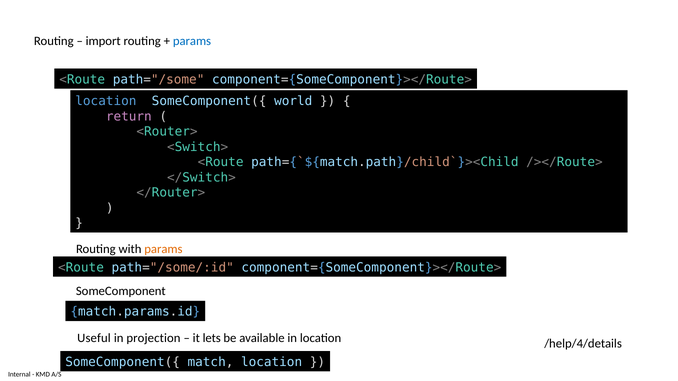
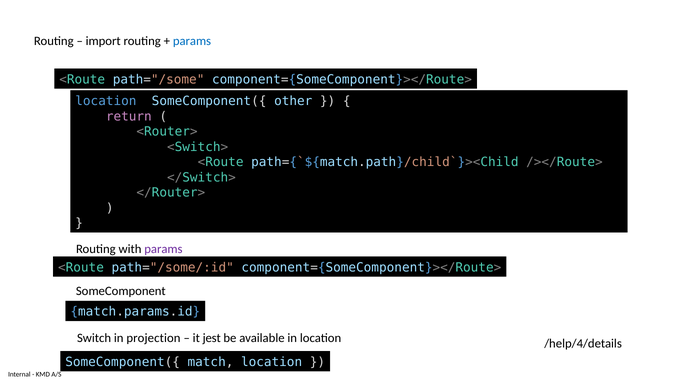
world: world -> other (293, 101)
params colour: orange -> purple (163, 249)
Useful: Useful -> Switch (94, 338)
lets: lets -> jest (212, 338)
